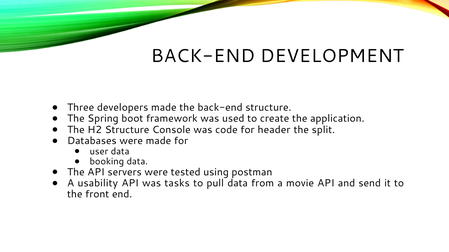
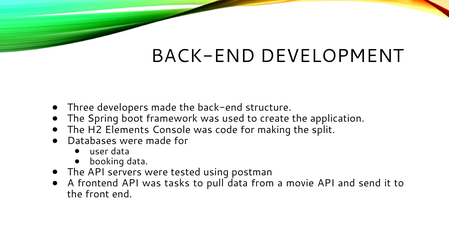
H2 Structure: Structure -> Elements (127, 130)
header: header -> making (274, 130)
usability: usability -> frontend (98, 183)
